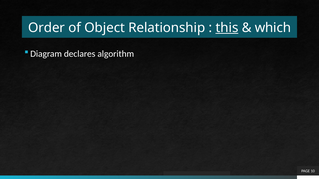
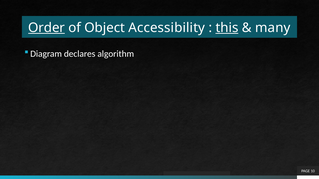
Order underline: none -> present (47, 28)
Relationship: Relationship -> Accessibility (167, 28)
which: which -> many (273, 28)
